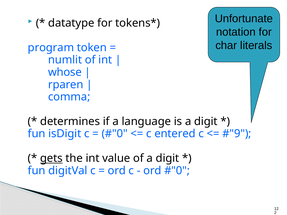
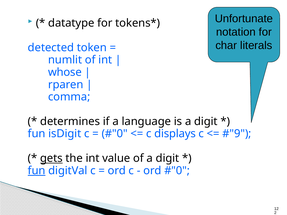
program: program -> detected (51, 48)
entered: entered -> displays (175, 134)
fun underline: none -> present (37, 171)
